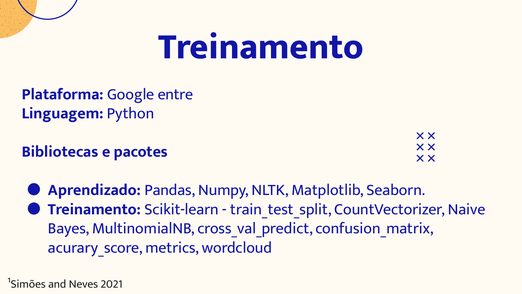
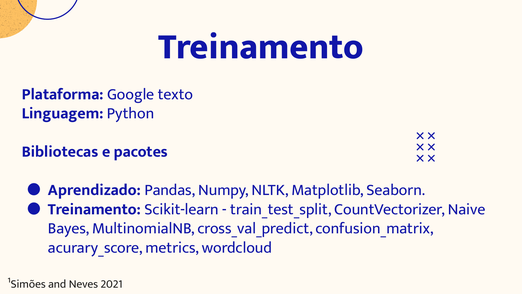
entre: entre -> texto (175, 94)
